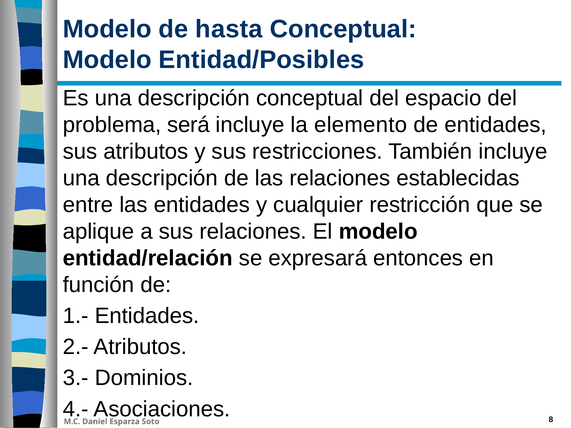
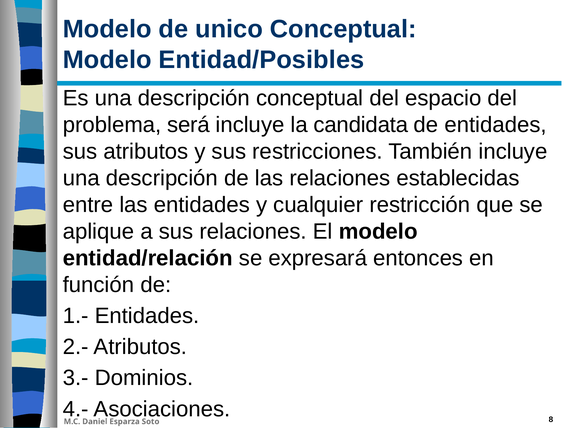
hasta: hasta -> unico (229, 29)
elemento: elemento -> candidata (361, 125)
